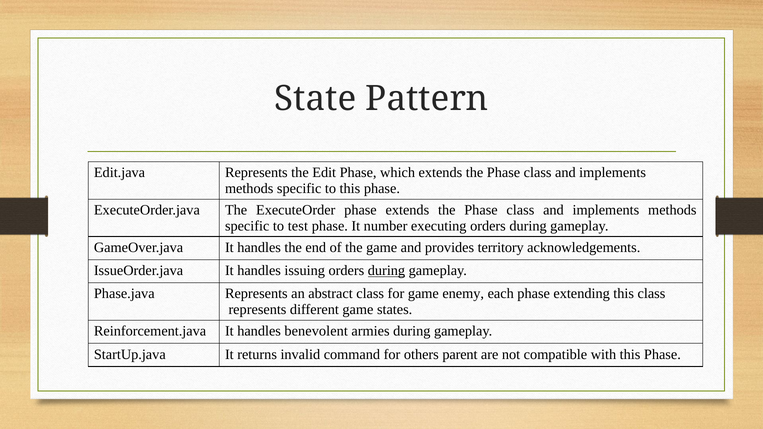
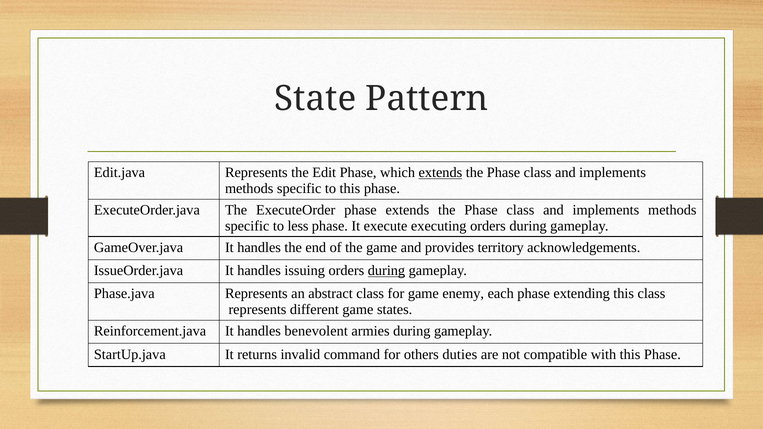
extends underline: none -> present (440, 173)
test: test -> less (298, 226)
number: number -> execute (386, 226)
parent: parent -> duties (460, 354)
